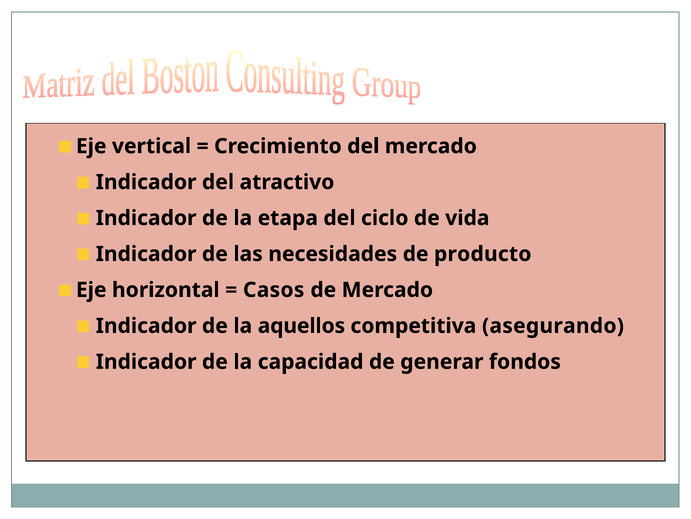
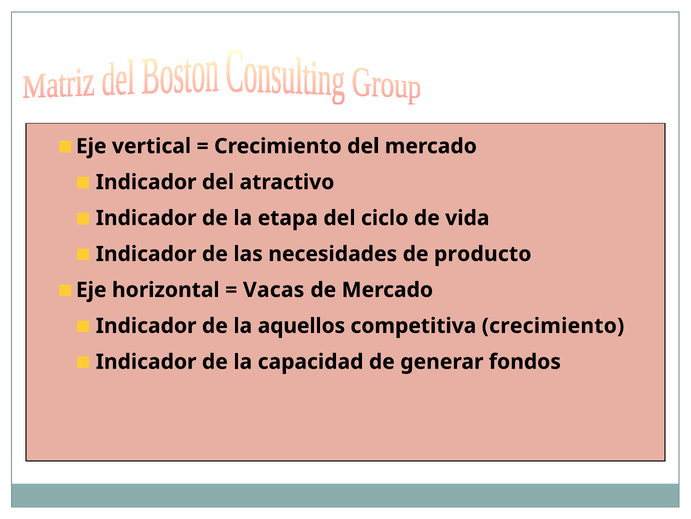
Casos: Casos -> Vacas (274, 290)
competitiva asegurando: asegurando -> crecimiento (553, 325)
